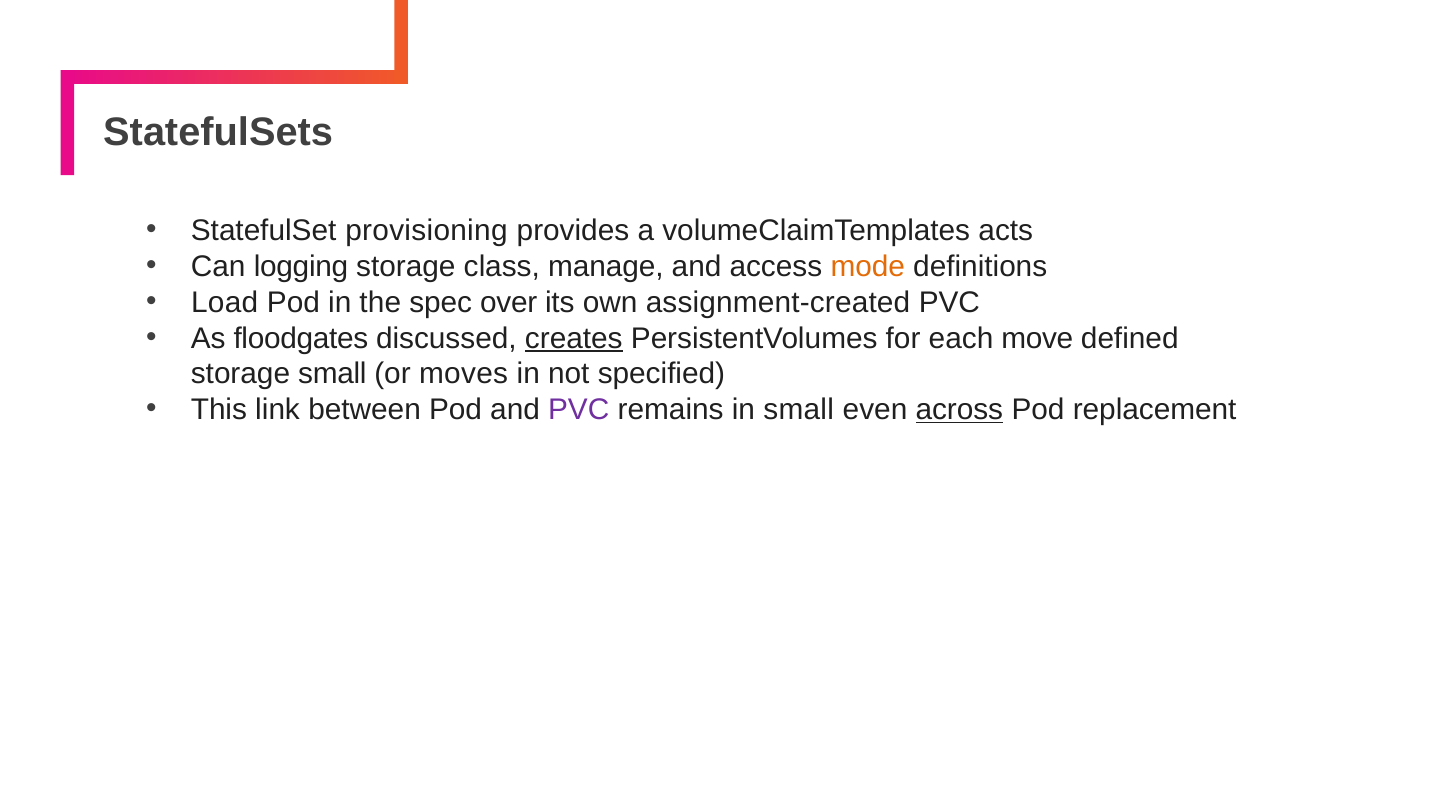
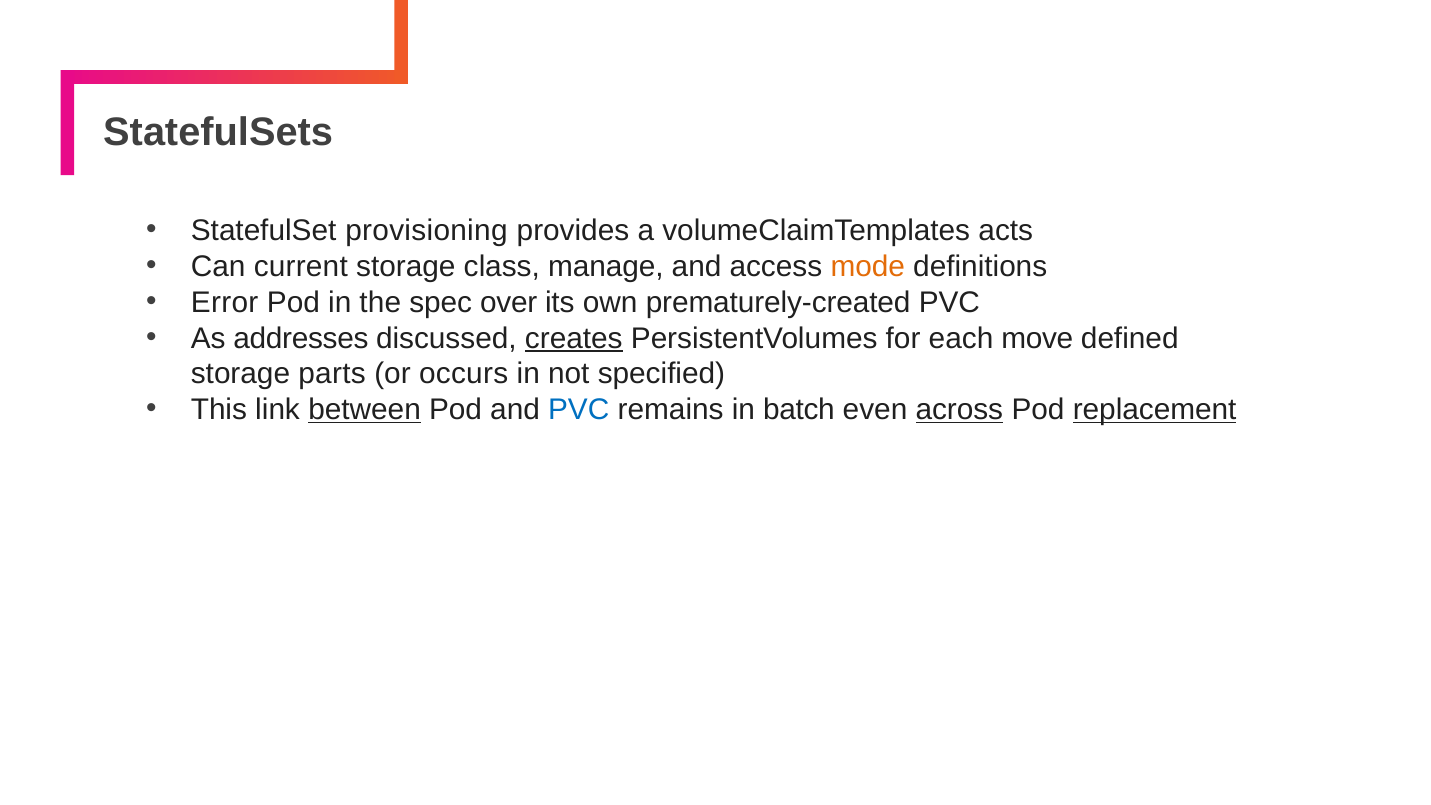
logging: logging -> current (301, 267)
Load: Load -> Error (225, 302)
assignment-created: assignment-created -> prematurely-created (778, 302)
floodgates: floodgates -> addresses (301, 338)
storage small: small -> parts (332, 374)
moves: moves -> occurs (464, 374)
between underline: none -> present (365, 410)
PVC colour: purple -> blue (579, 410)
in small: small -> batch (799, 410)
replacement underline: none -> present (1155, 410)
